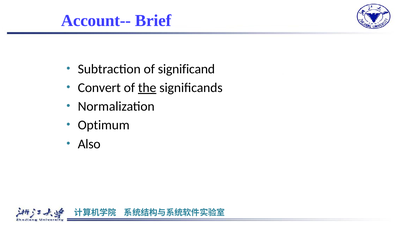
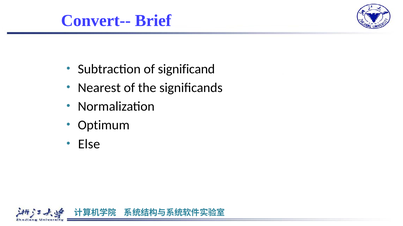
Account--: Account-- -> Convert-- (96, 21)
Convert: Convert -> Nearest (99, 88)
the underline: present -> none (147, 88)
Also: Also -> Else (89, 144)
